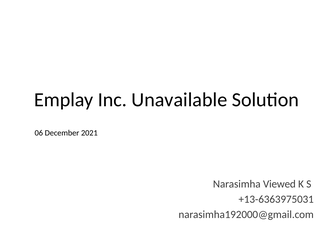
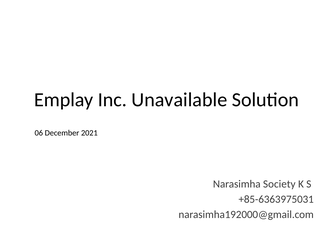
Viewed: Viewed -> Society (279, 184)
+13-6363975031: +13-6363975031 -> +85-6363975031 (276, 199)
